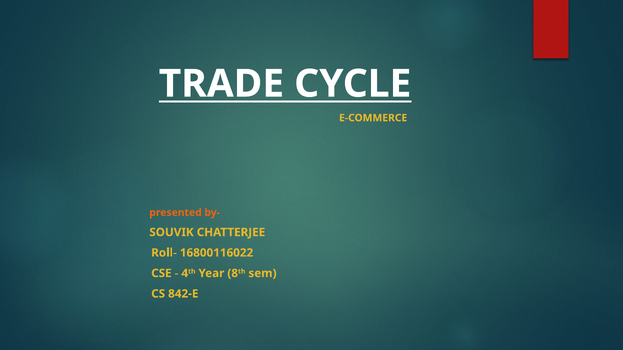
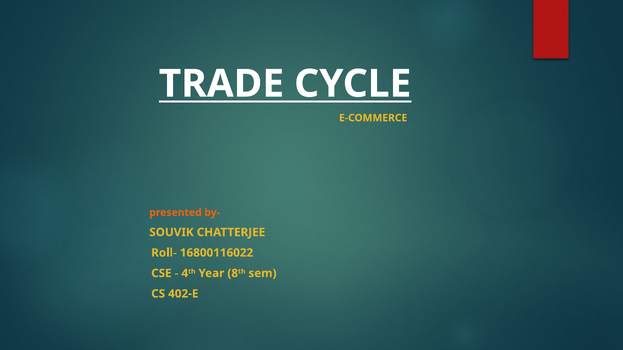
842-E: 842-E -> 402-E (183, 294)
